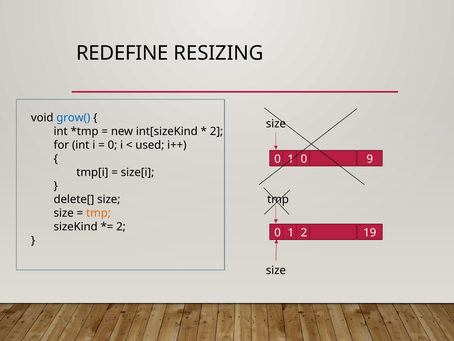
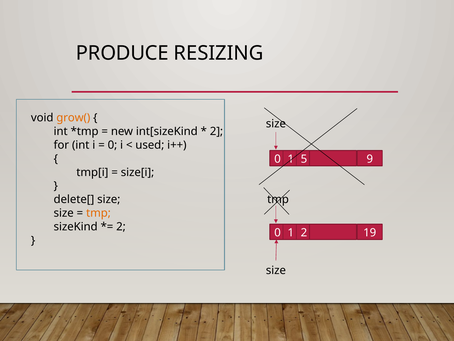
REDEFINE: REDEFINE -> PRODUCE (122, 53)
grow( colour: blue -> orange (73, 118)
1 0: 0 -> 5 (304, 159)
